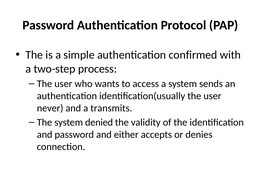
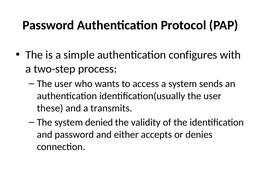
confirmed: confirmed -> configures (193, 55)
never: never -> these (50, 108)
